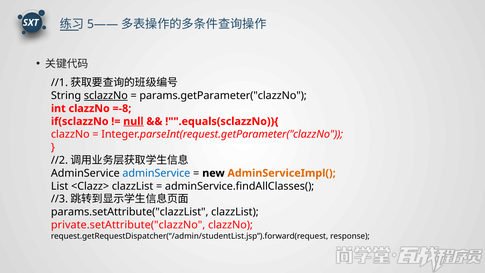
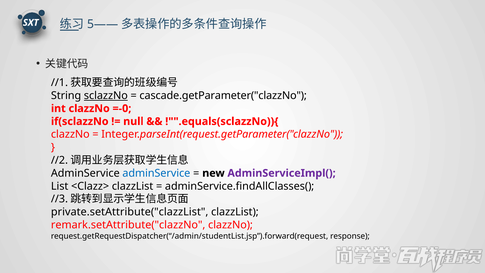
params.getParameter("clazzNo: params.getParameter("clazzNo -> cascade.getParameter("clazzNo (223, 96)
=-8: =-8 -> =-0 (122, 108)
null underline: present -> none (133, 121)
AdminServiceImpl( colour: orange -> purple (282, 173)
params.setAttribute("clazzList: params.setAttribute("clazzList -> private.setAttribute("clazzList (130, 212)
private.setAttribute("clazzNo: private.setAttribute("clazzNo -> remark.setAttribute("clazzNo (128, 225)
